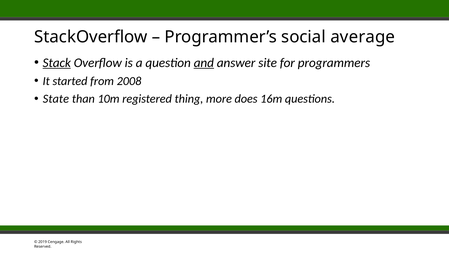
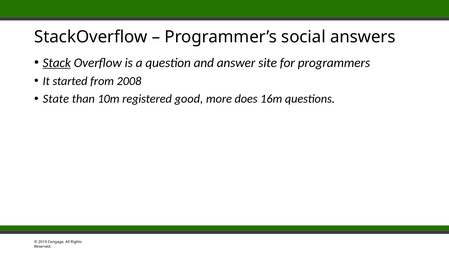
average: average -> answers (363, 37)
and underline: present -> none (204, 63)
thing: thing -> good (189, 99)
